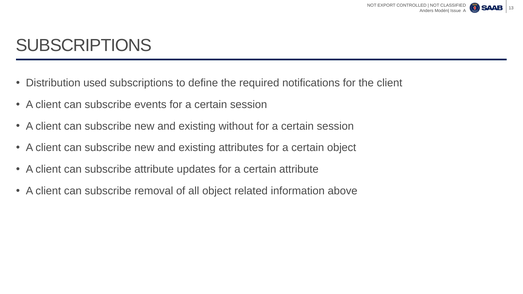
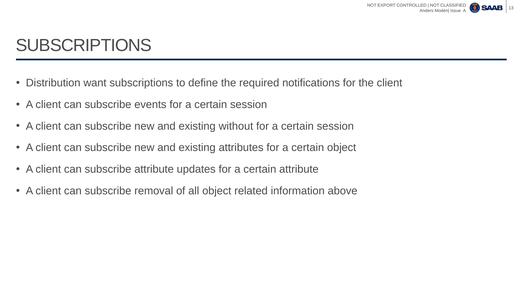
used: used -> want (95, 83)
